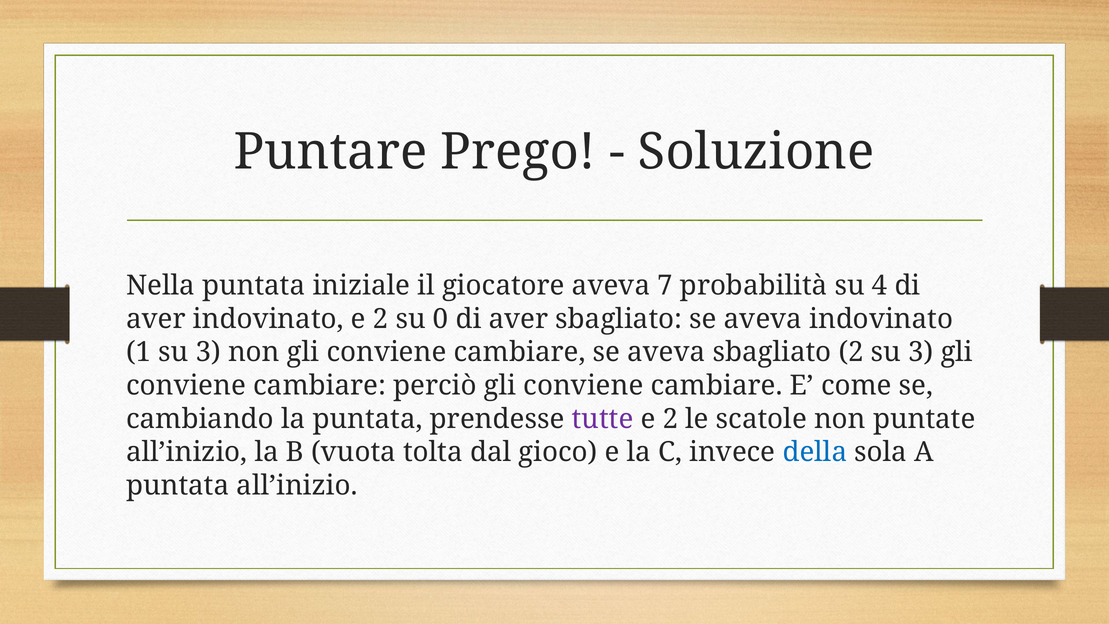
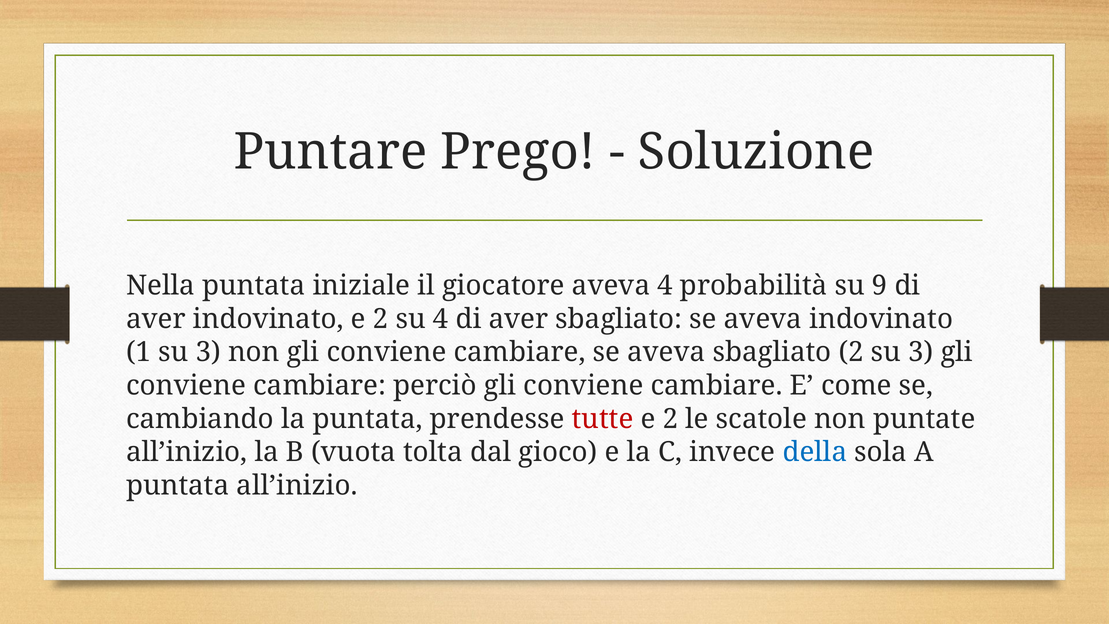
aveva 7: 7 -> 4 (665, 286)
4: 4 -> 9 (880, 286)
su 0: 0 -> 4 (441, 319)
tutte colour: purple -> red (603, 419)
